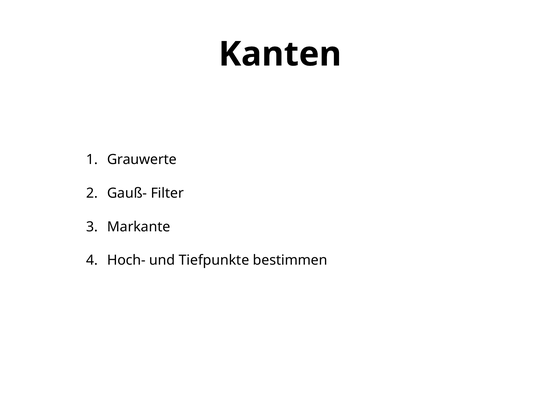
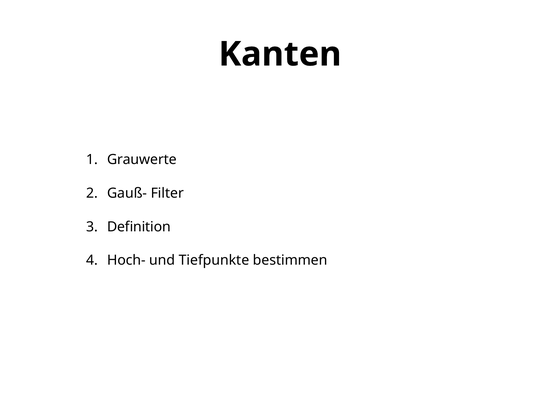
Markante: Markante -> Definition (139, 227)
